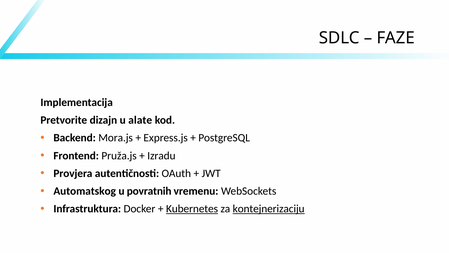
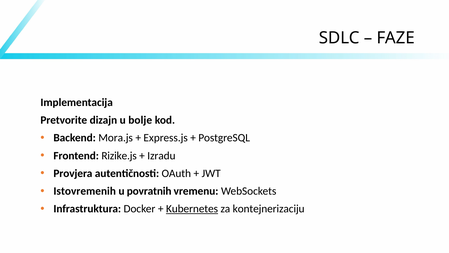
alate: alate -> bolje (140, 120)
Pruža.js: Pruža.js -> Rizike.js (119, 155)
Automatskog: Automatskog -> Istovremenih (85, 191)
kontejnerizaciju underline: present -> none (269, 209)
